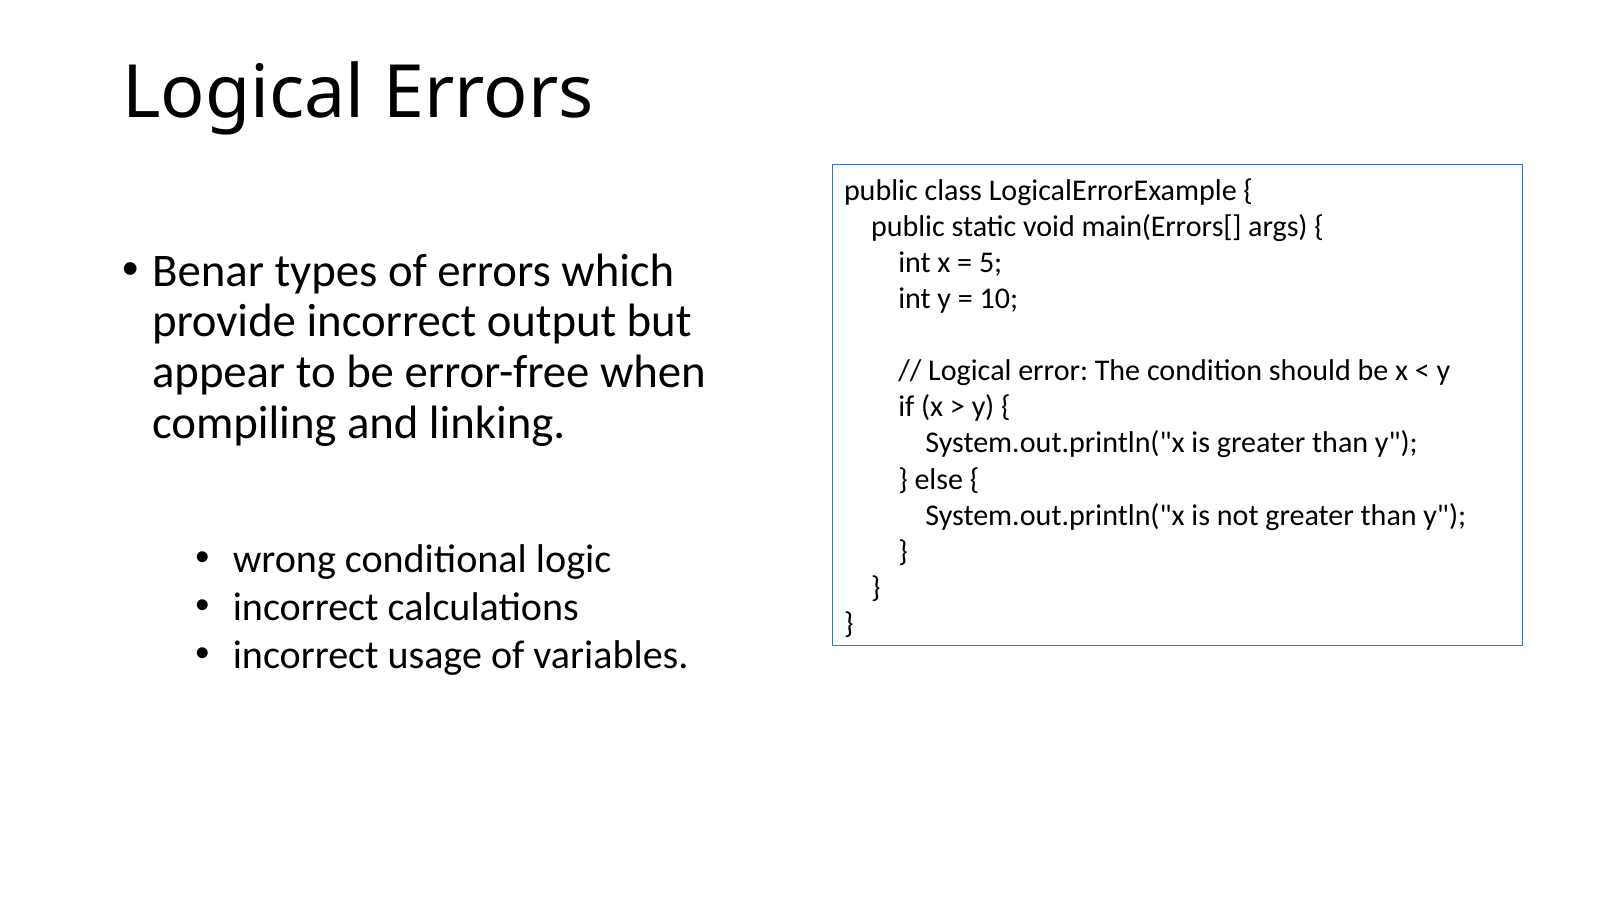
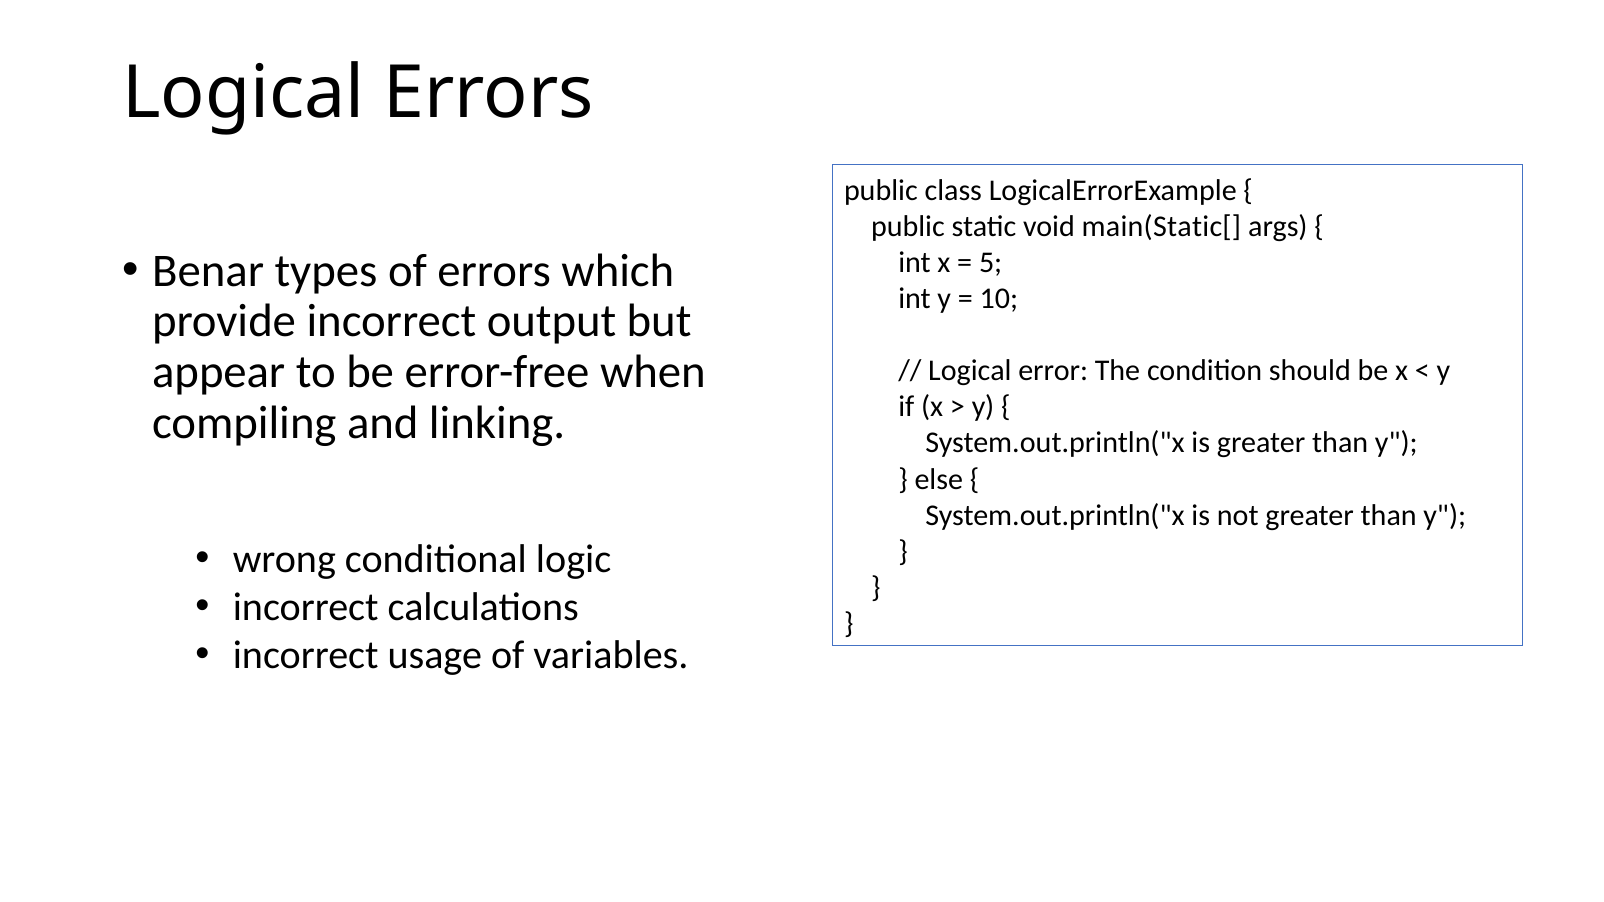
main(Errors[: main(Errors[ -> main(Static[ (1161, 227)
